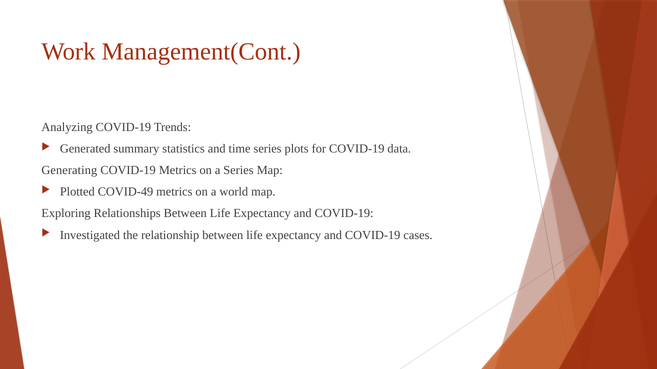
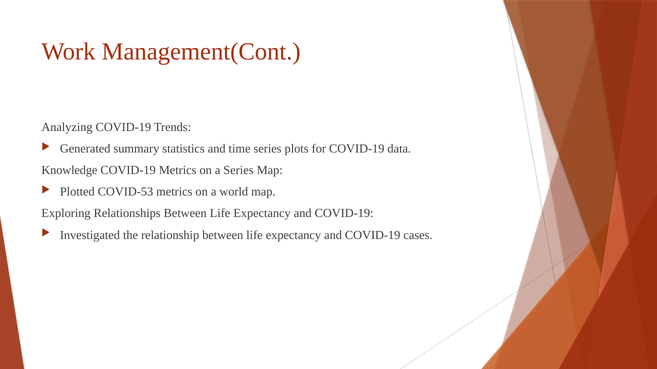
Generating: Generating -> Knowledge (69, 170)
COVID-49: COVID-49 -> COVID-53 (125, 192)
